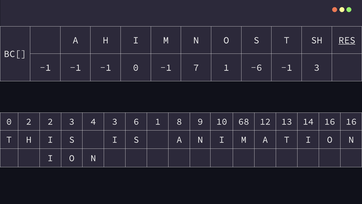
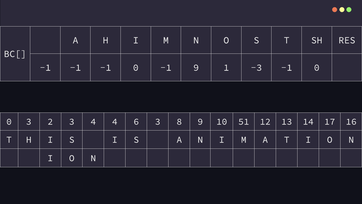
RES underline: present -> none (347, 40)
-1 7: 7 -> 9 (196, 67)
-6: -6 -> -3 (256, 67)
3: 3 -> 0 (317, 67)
0 2: 2 -> 3 (29, 121)
4 3: 3 -> 4 (115, 121)
6 1: 1 -> 3 (158, 121)
68: 68 -> 51 (244, 121)
14 16: 16 -> 17 (330, 121)
